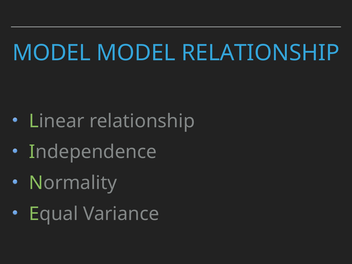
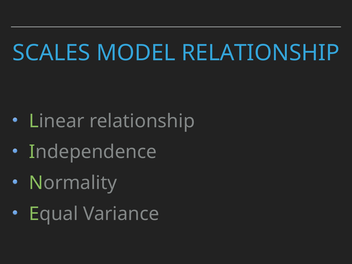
MODEL: MODEL -> SCALES (51, 53)
